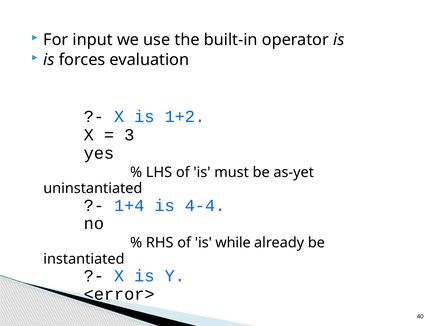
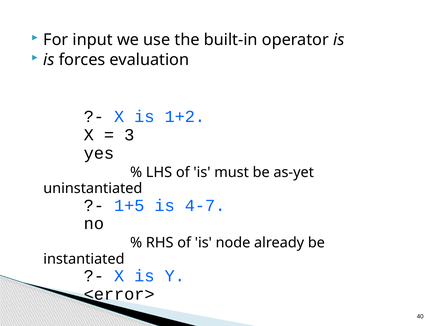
1+4: 1+4 -> 1+5 (129, 205)
4-4: 4-4 -> 4-7 (205, 205)
while: while -> node (233, 242)
